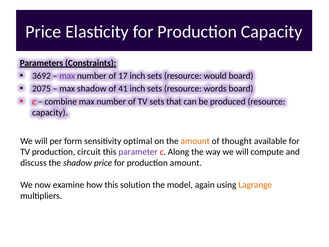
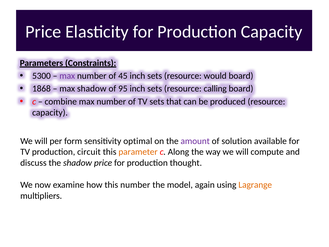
3692: 3692 -> 5300 (41, 76)
17: 17 -> 45 (123, 76)
2075: 2075 -> 1868 (41, 89)
41: 41 -> 95 (123, 89)
words: words -> calling (215, 89)
amount colour: orange -> purple (195, 141)
thought: thought -> solution (237, 141)
parameter colour: purple -> orange (138, 152)
production amount: amount -> thought (186, 163)
this solution: solution -> number (135, 185)
